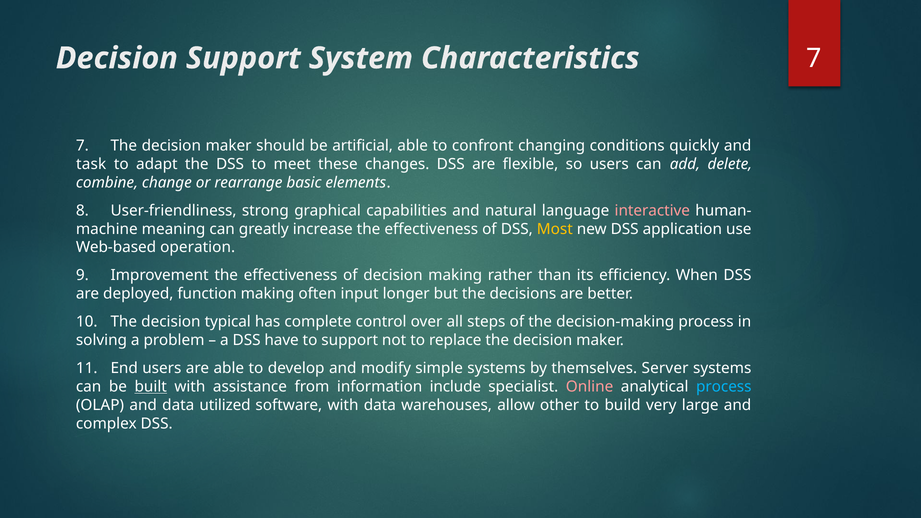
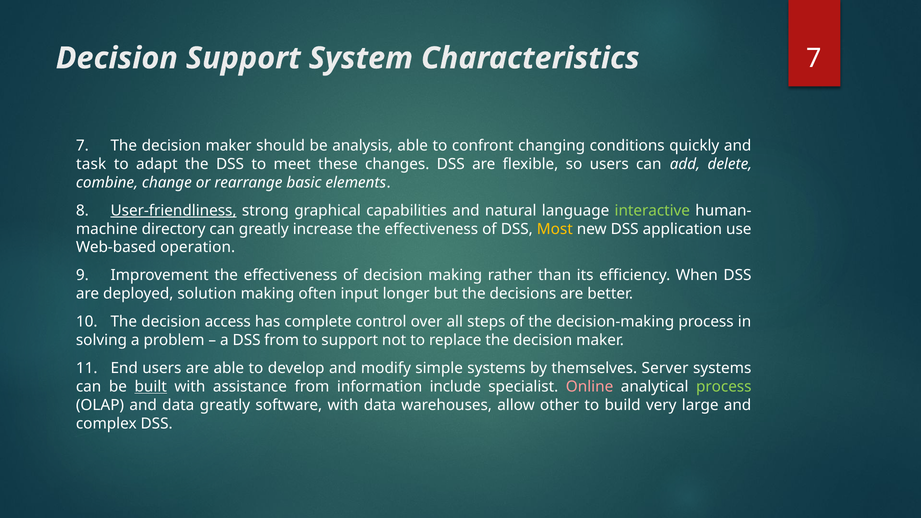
artificial: artificial -> analysis (363, 146)
User-friendliness underline: none -> present (174, 211)
interactive colour: pink -> light green (652, 211)
meaning: meaning -> directory (174, 229)
function: function -> solution (207, 294)
typical: typical -> access (228, 322)
DSS have: have -> from (282, 340)
process colour: light blue -> light green (724, 387)
data utilized: utilized -> greatly (225, 405)
